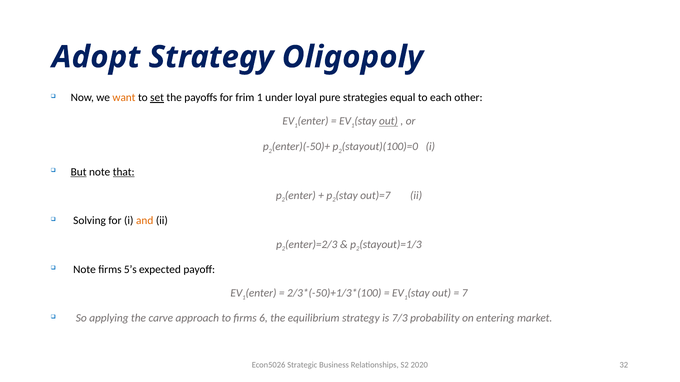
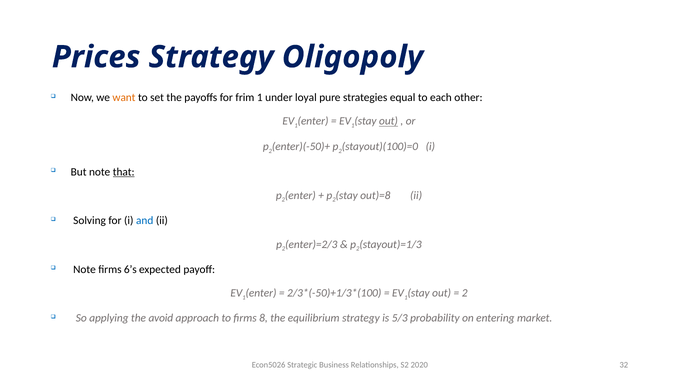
Adopt: Adopt -> Prices (96, 57)
set underline: present -> none (157, 98)
But underline: present -> none (79, 172)
out)=7: out)=7 -> out)=8 (375, 196)
and colour: orange -> blue (145, 221)
5’s: 5’s -> 6’s (130, 270)
7: 7 -> 2 (465, 294)
carve: carve -> avoid (161, 319)
6: 6 -> 8 (263, 319)
7/3: 7/3 -> 5/3 (400, 319)
